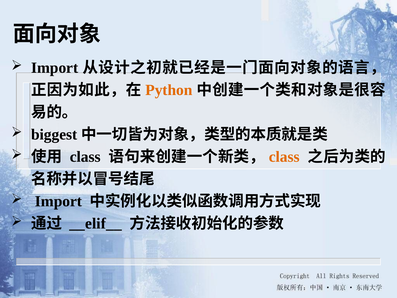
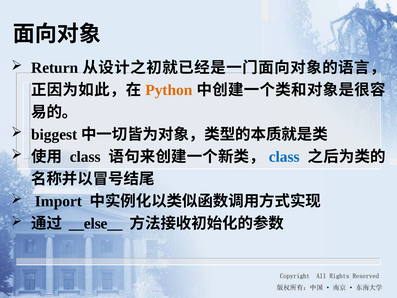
Import: Import -> Return (55, 68)
class colour: orange -> blue (284, 157)
__elif__: __elif__ -> __else__ (96, 223)
